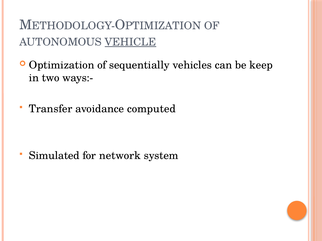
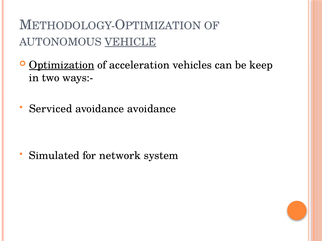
Optimization underline: none -> present (62, 65)
sequentially: sequentially -> acceleration (139, 65)
Transfer: Transfer -> Serviced (51, 109)
avoidance computed: computed -> avoidance (151, 109)
